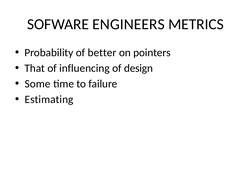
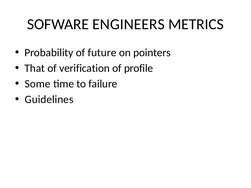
better: better -> future (102, 53)
influencing: influencing -> verification (85, 68)
design: design -> profile (139, 68)
Estimating: Estimating -> Guidelines (49, 100)
